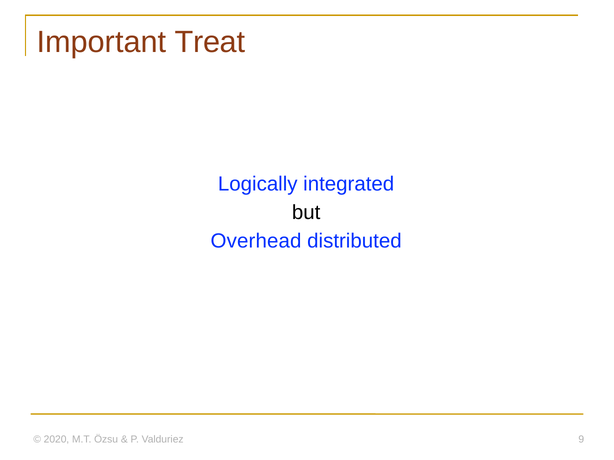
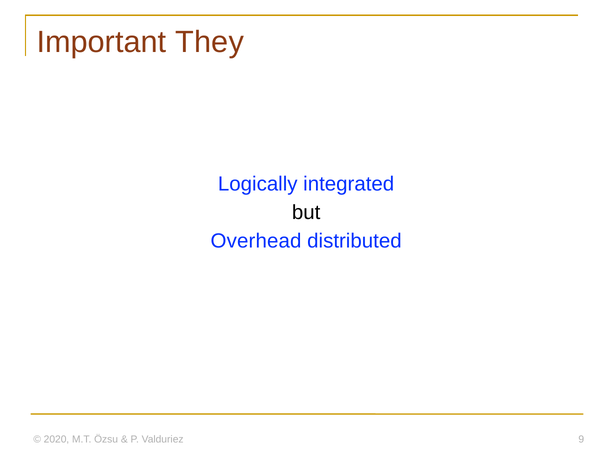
Treat: Treat -> They (210, 42)
